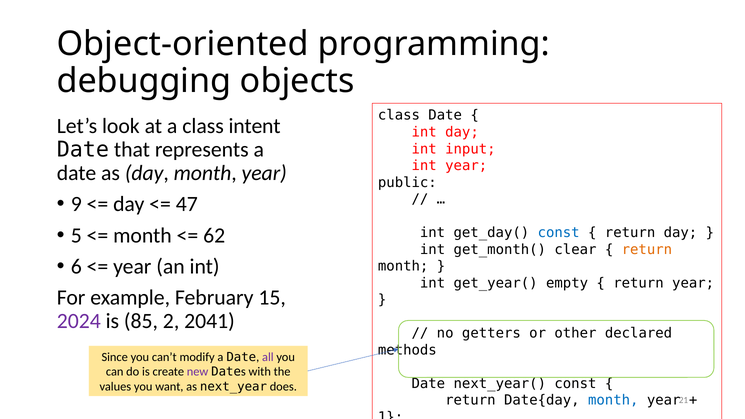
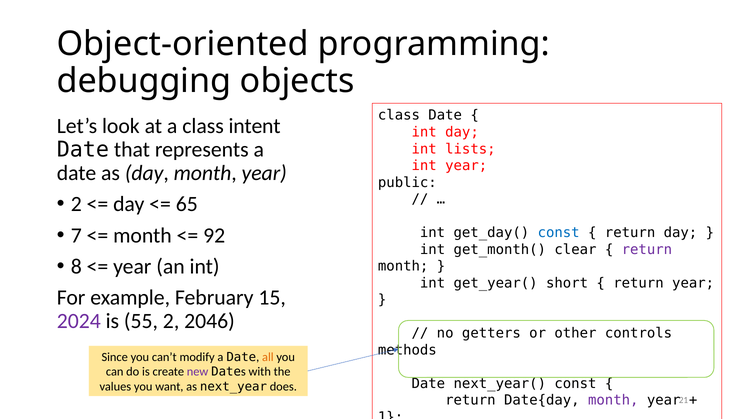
input: input -> lists (470, 149)
9: 9 -> 2 (76, 204)
47: 47 -> 65 (187, 204)
5: 5 -> 7 (76, 235)
62: 62 -> 92 (214, 235)
return colour: orange -> purple (647, 249)
6: 6 -> 8 (76, 267)
empty: empty -> short (567, 283)
85: 85 -> 55 (141, 321)
2041: 2041 -> 2046 (209, 321)
declared: declared -> controls (639, 333)
all colour: purple -> orange (268, 357)
month colour: blue -> purple (613, 400)
